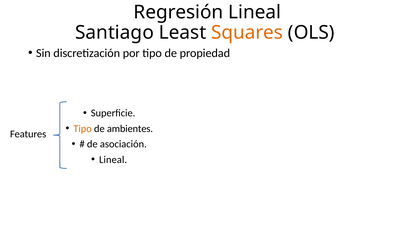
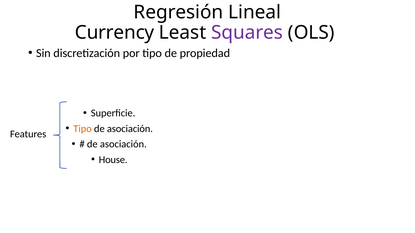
Santiago: Santiago -> Currency (115, 33)
Squares colour: orange -> purple (247, 33)
ambientes: ambientes -> asociación (130, 129)
Lineal: Lineal -> House (113, 160)
